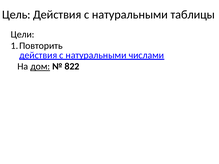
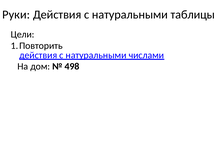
Цель: Цель -> Руки (16, 15)
дом underline: present -> none (40, 67)
822: 822 -> 498 (72, 67)
